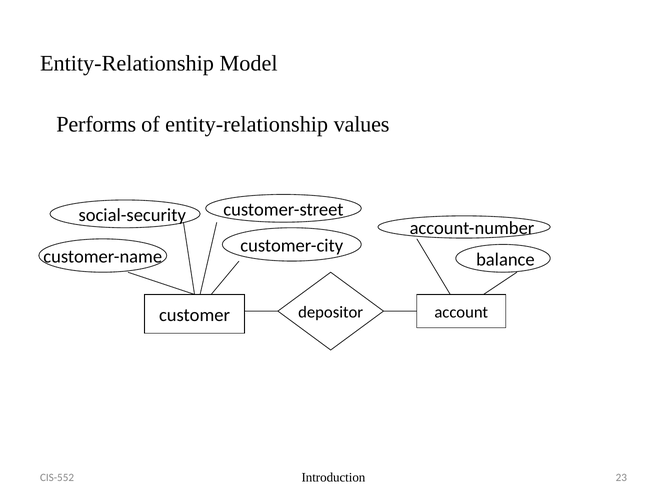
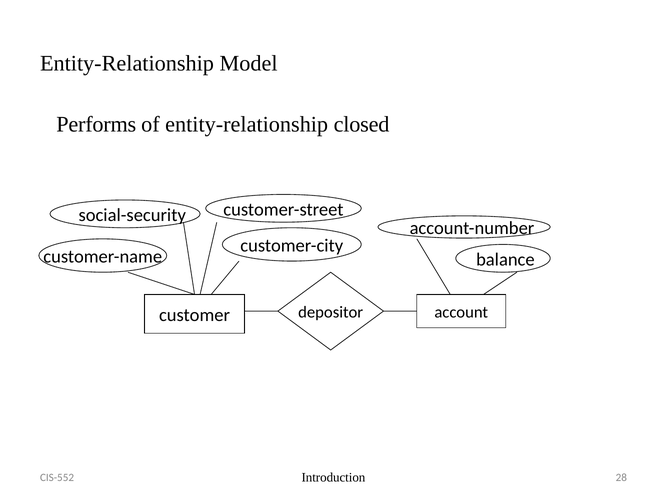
values: values -> closed (362, 124)
23: 23 -> 28 (621, 478)
